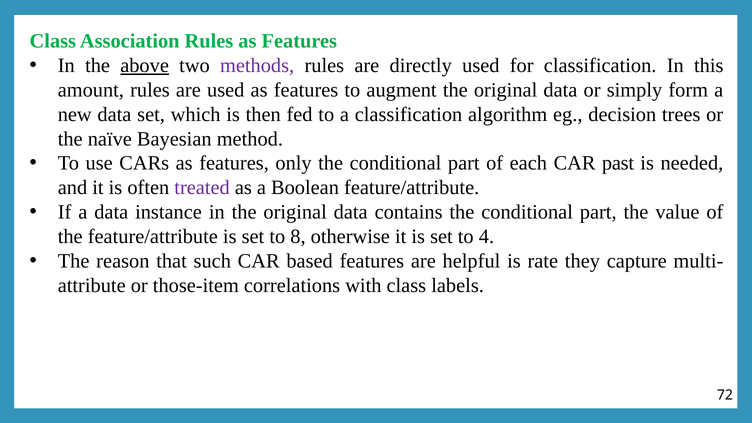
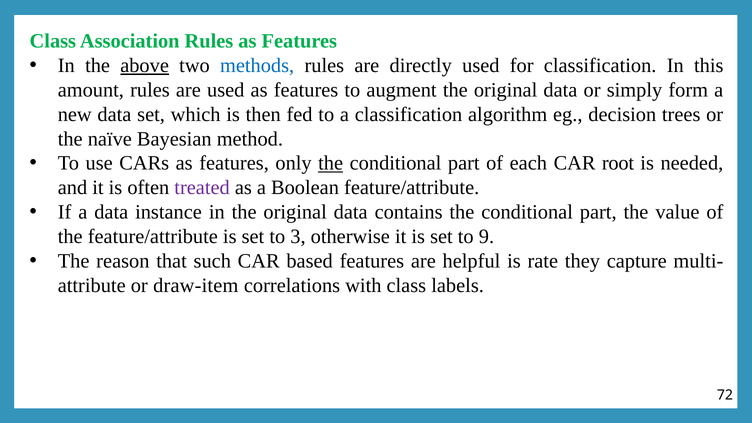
methods colour: purple -> blue (257, 66)
the underline: none -> present (331, 163)
past: past -> root (618, 163)
8: 8 -> 3 (298, 237)
4: 4 -> 9 (486, 237)
those-item: those-item -> draw-item (196, 285)
